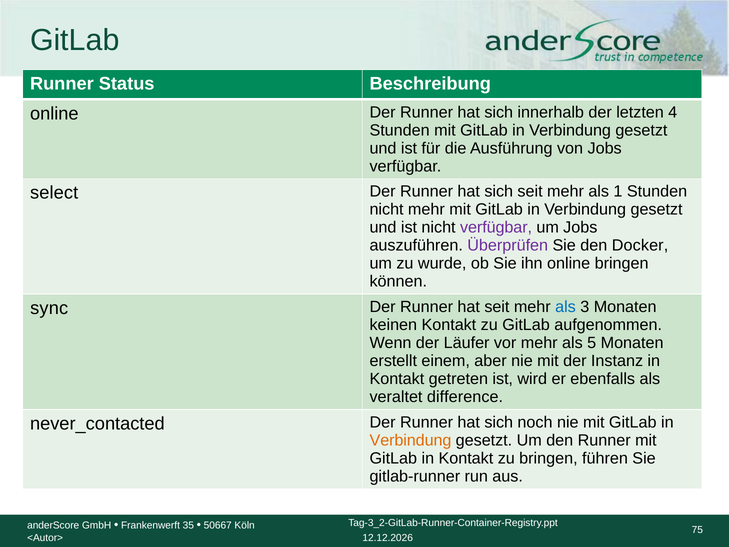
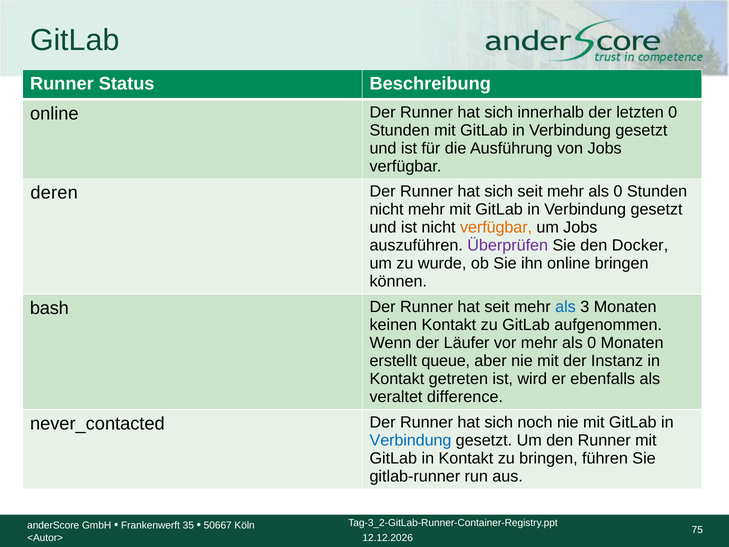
letzten 4: 4 -> 0 (673, 112)
select: select -> deren (54, 193)
seit mehr als 1: 1 -> 0 (618, 191)
verfügbar colour: purple -> orange (496, 227)
sync: sync -> bash (49, 308)
vor mehr als 5: 5 -> 0 (592, 343)
einem: einem -> queue (446, 361)
Verbindung colour: orange -> blue (411, 440)
